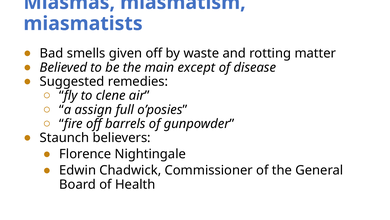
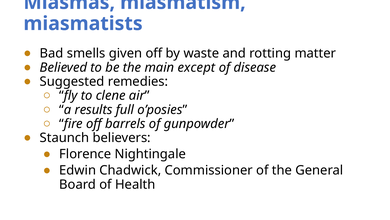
assign: assign -> results (94, 109)
